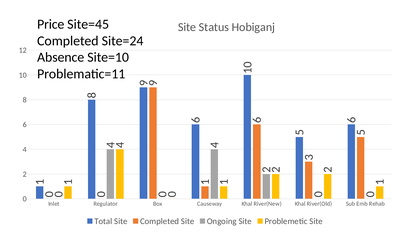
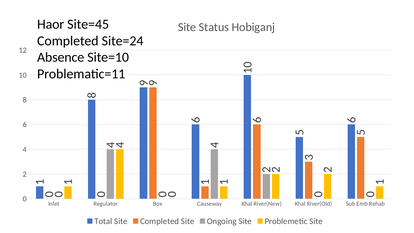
Price: Price -> Haor (51, 24)
